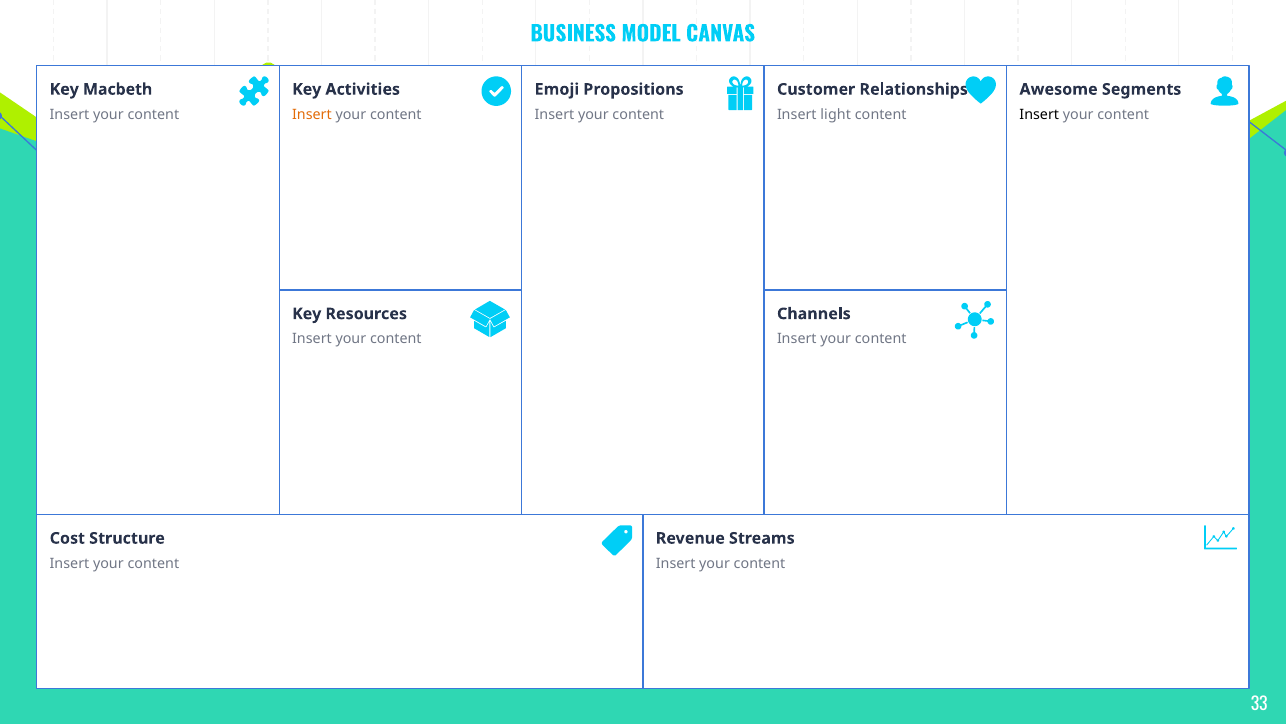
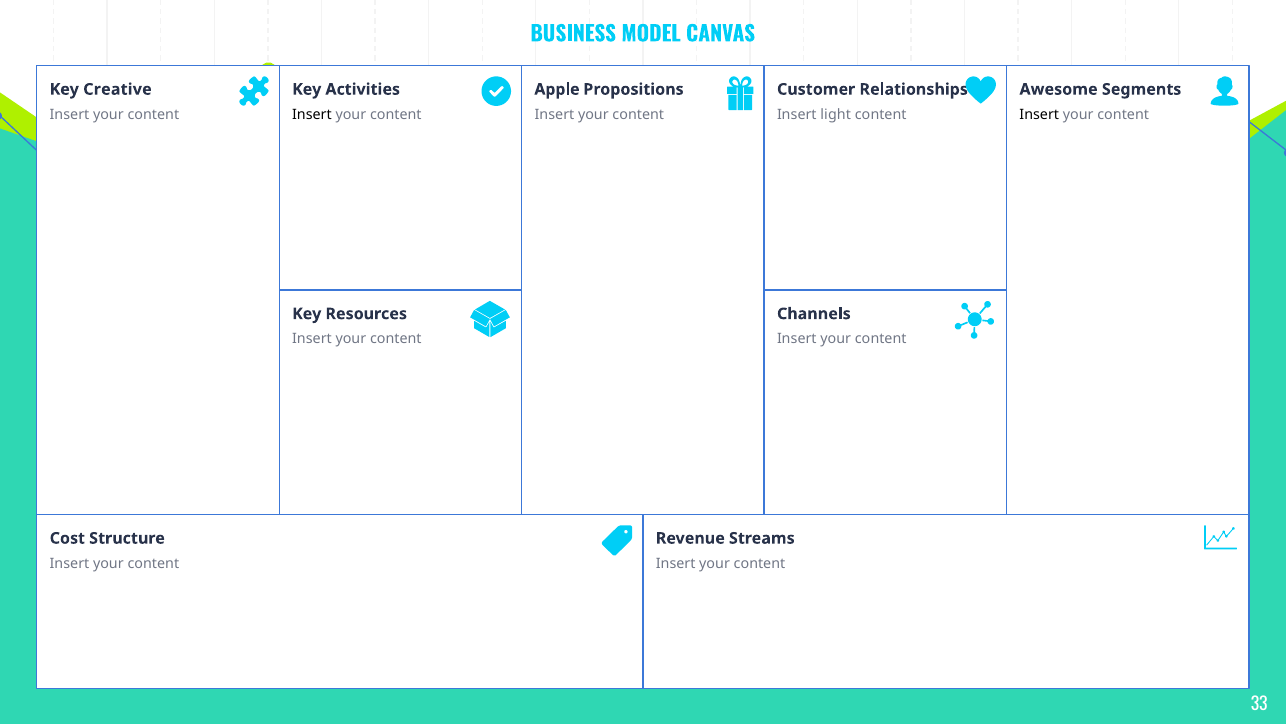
Macbeth: Macbeth -> Creative (117, 89)
Emoji: Emoji -> Apple (557, 89)
Insert colour: orange -> black (312, 115)
